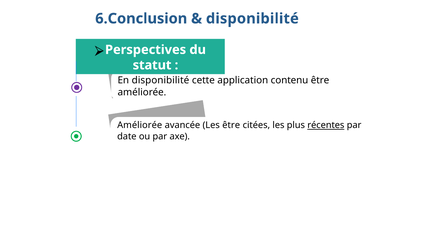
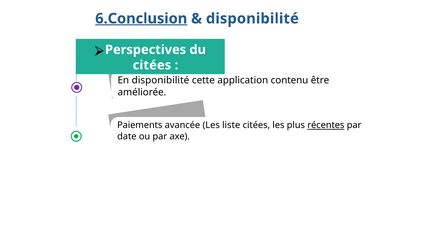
6.Conclusion underline: none -> present (141, 19)
statut: statut -> citées (152, 65)
Améliorée: Améliorée -> Paiements (140, 125)
Les être: être -> liste (231, 125)
